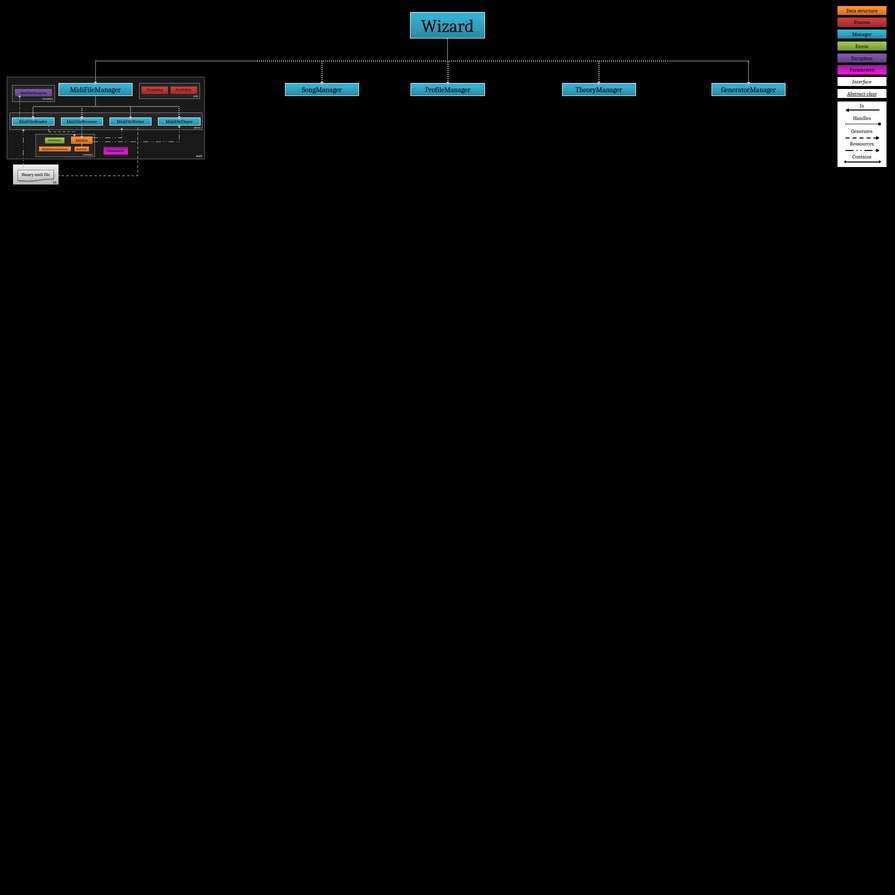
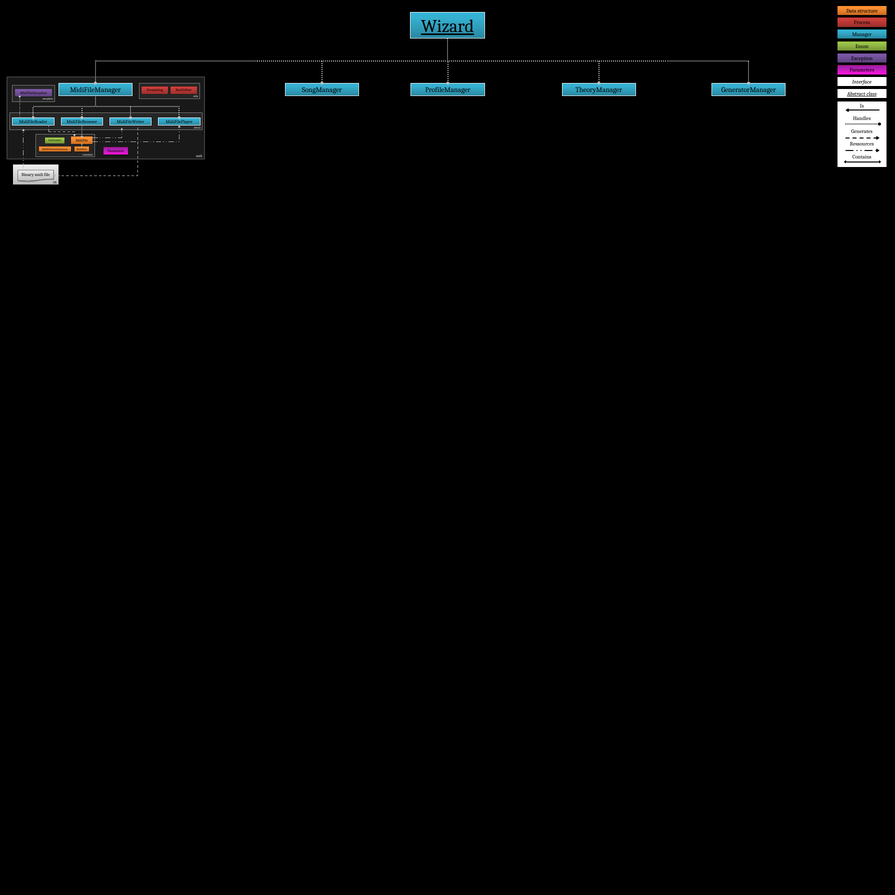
Wizard underline: none -> present (448, 26)
